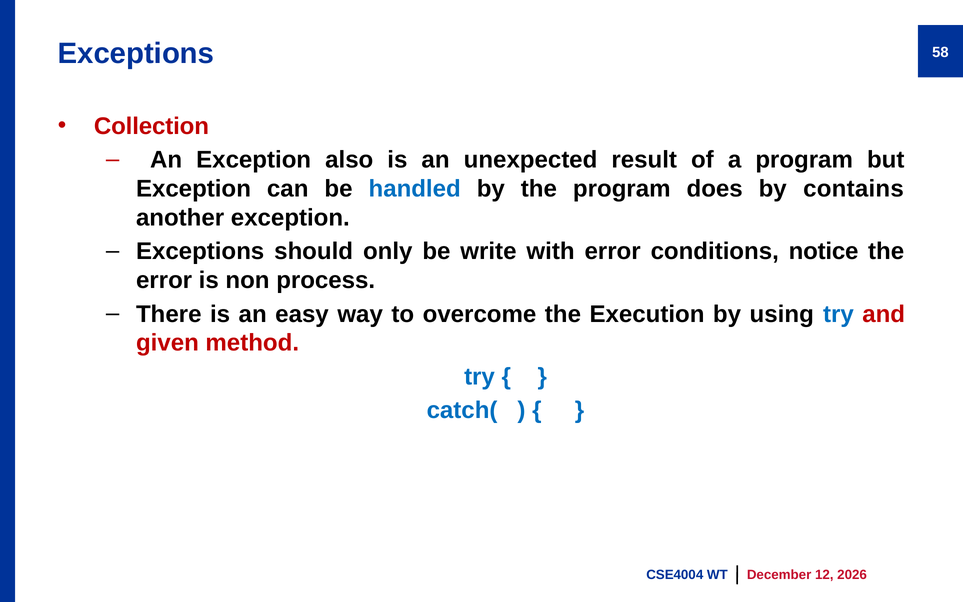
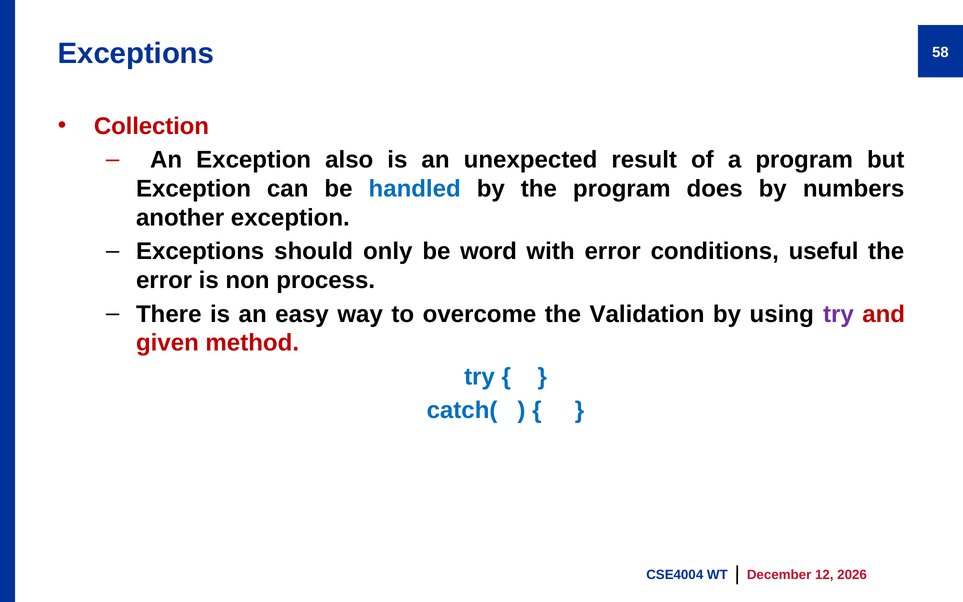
contains: contains -> numbers (854, 189)
write: write -> word (489, 251)
notice: notice -> useful (824, 251)
Execution: Execution -> Validation (647, 314)
try colour: blue -> purple (838, 314)
